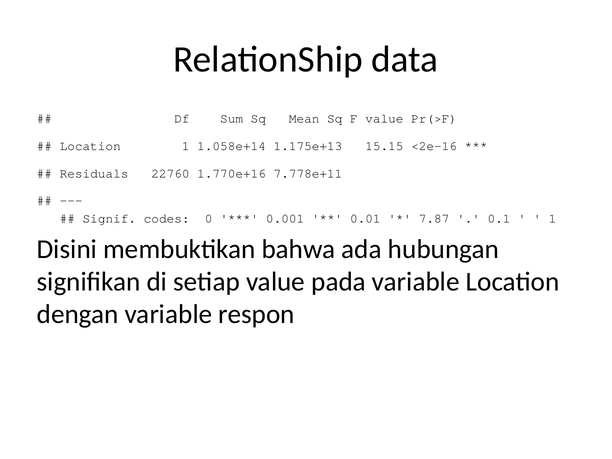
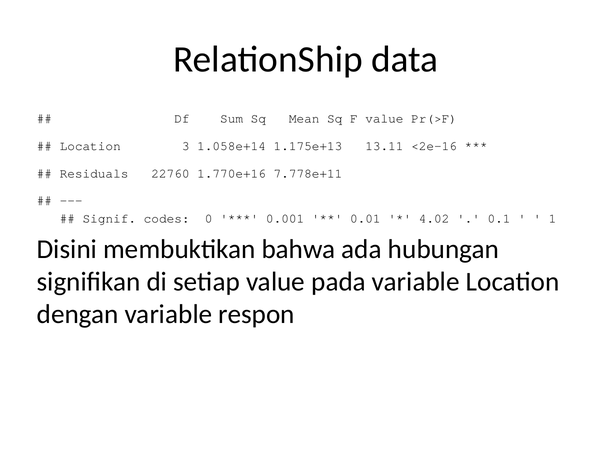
Location 1: 1 -> 3 (186, 146)
15.15: 15.15 -> 13.11 (384, 146)
7.87: 7.87 -> 4.02 (434, 219)
